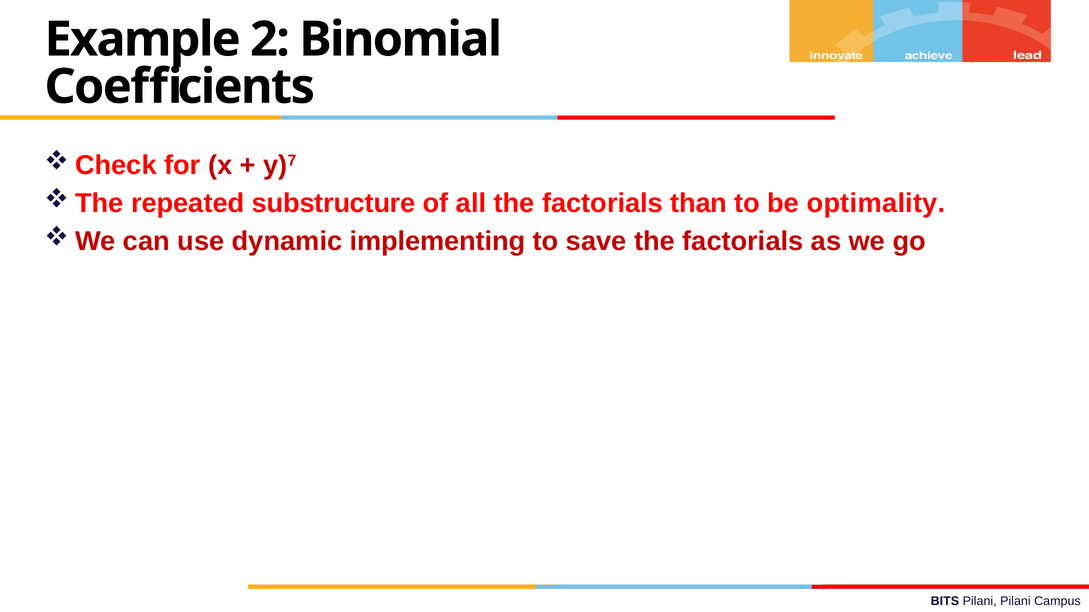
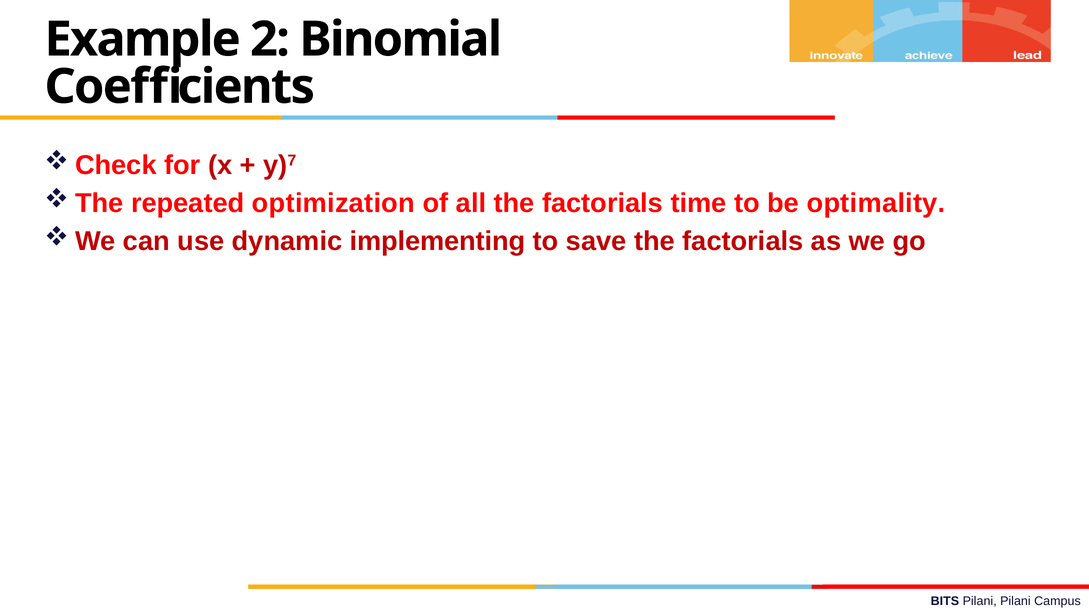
substructure: substructure -> optimization (333, 203)
than: than -> time (699, 203)
